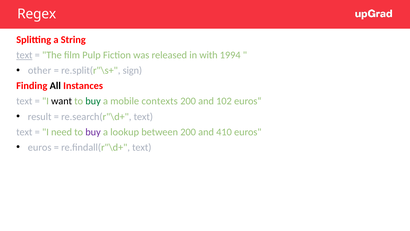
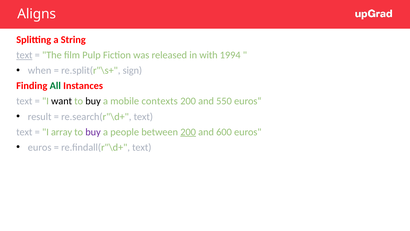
Regex: Regex -> Aligns (37, 14)
other: other -> when (40, 70)
All colour: black -> green (55, 86)
buy colour: green -> black (93, 101)
102: 102 -> 550 (224, 101)
need: need -> array (62, 132)
lookup: lookup -> people (125, 132)
200 underline: none -> present (188, 132)
410: 410 -> 600 (224, 132)
